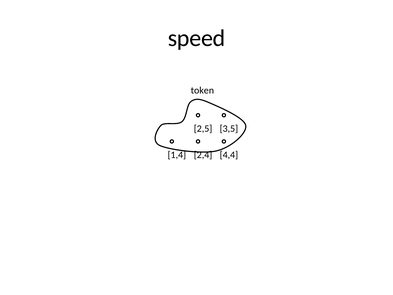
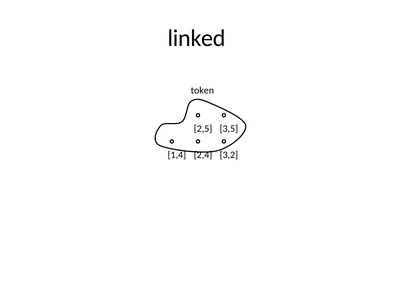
speed: speed -> linked (197, 38)
4,4: 4,4 -> 3,2 (229, 155)
